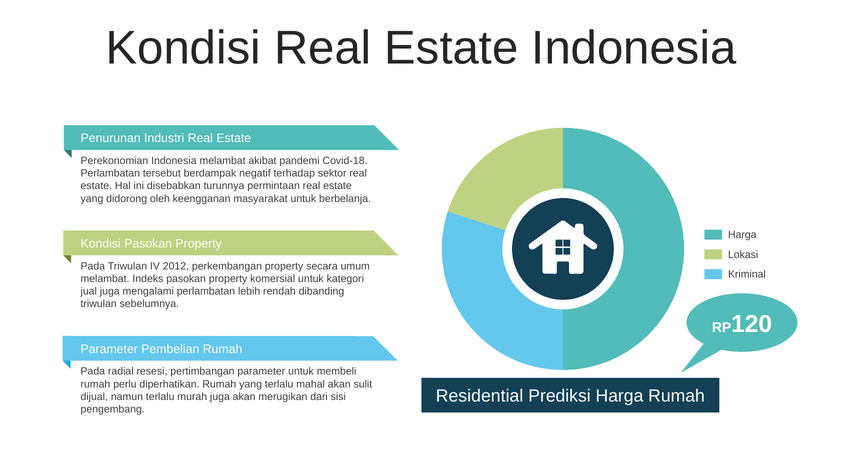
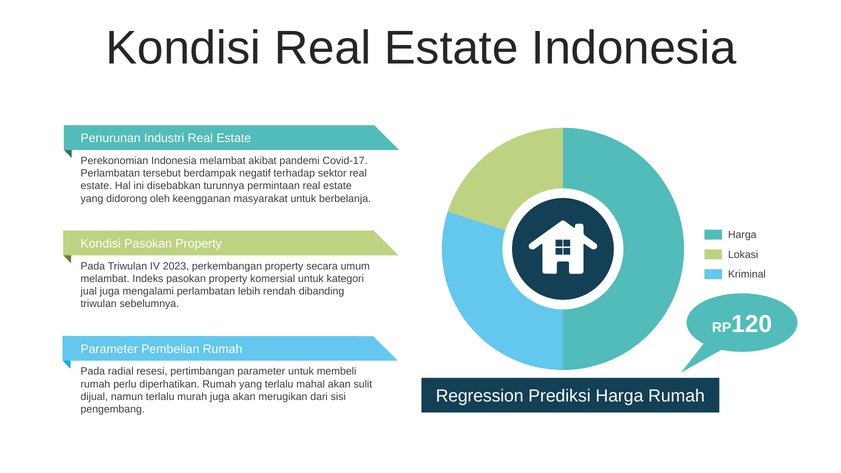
Covid-18: Covid-18 -> Covid-17 (345, 161)
2012: 2012 -> 2023 (176, 266)
Residential: Residential -> Regression (480, 396)
